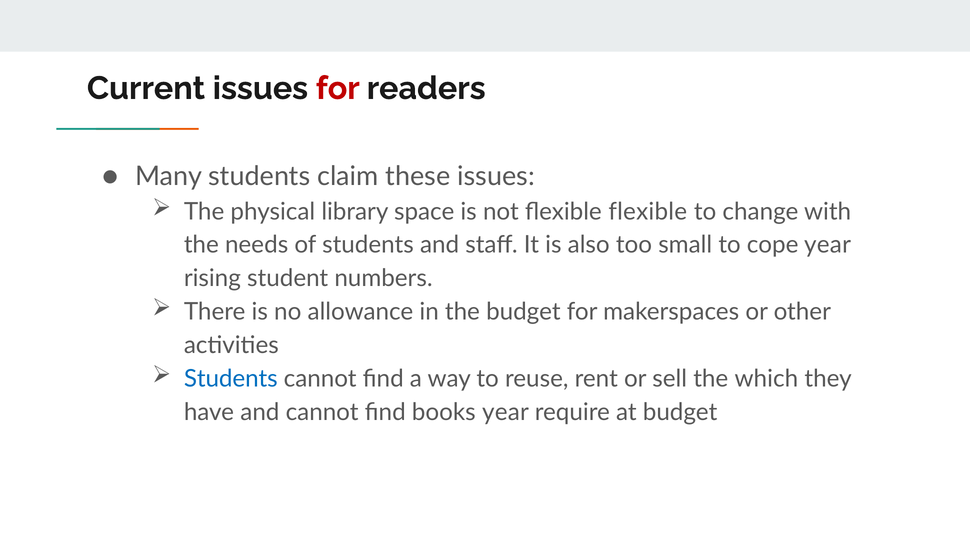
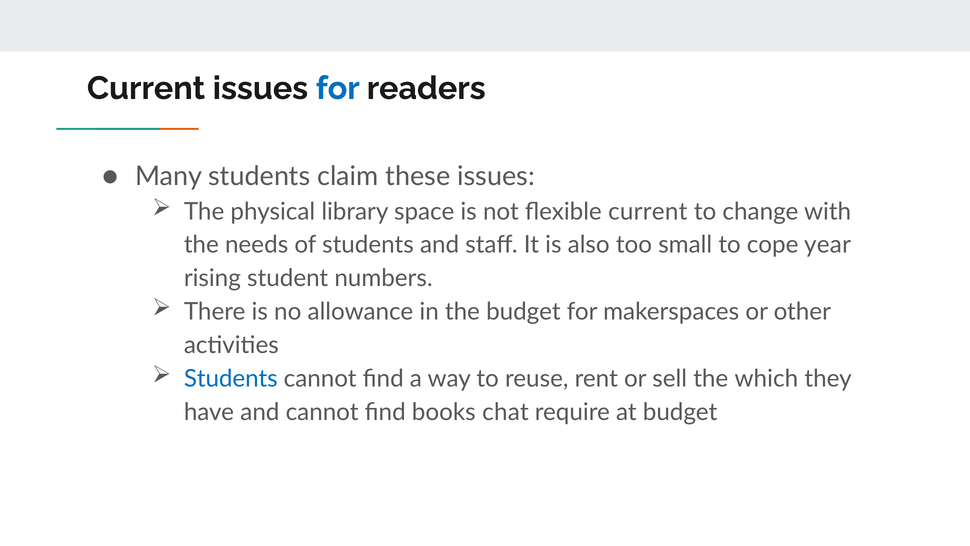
for colour: red -> blue (338, 88)
flexible flexible: flexible -> current (648, 211)
books year: year -> chat (505, 412)
